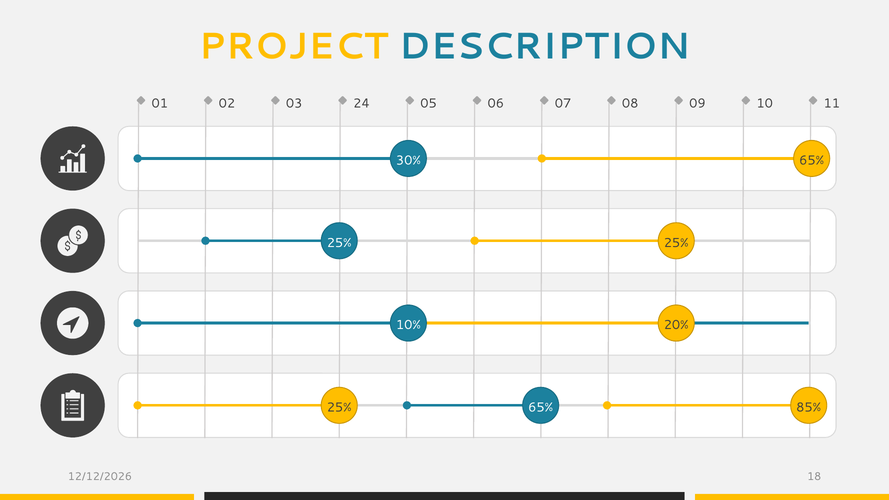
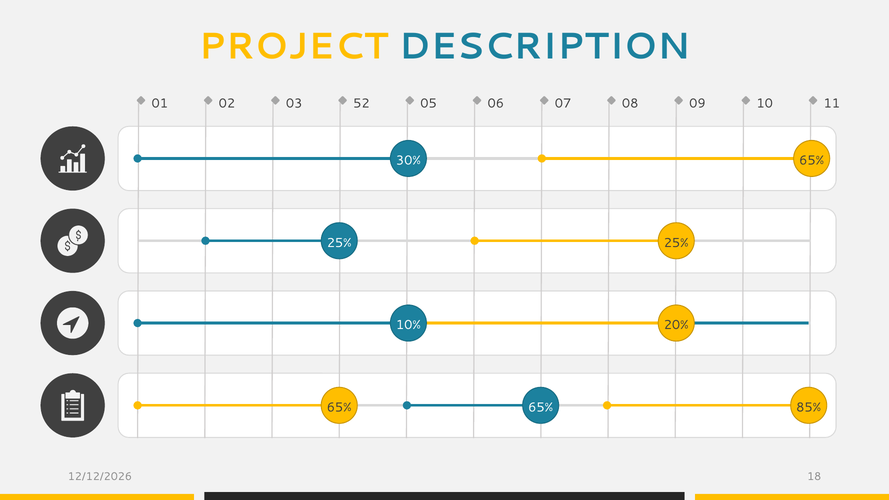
24: 24 -> 52 (361, 104)
25%: 25% -> 65% (339, 408)
